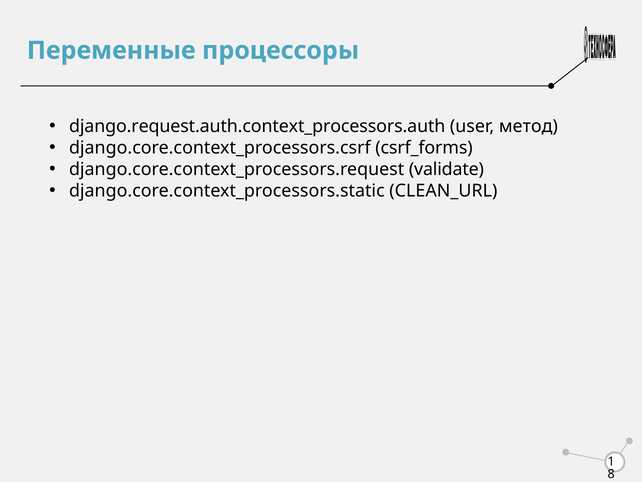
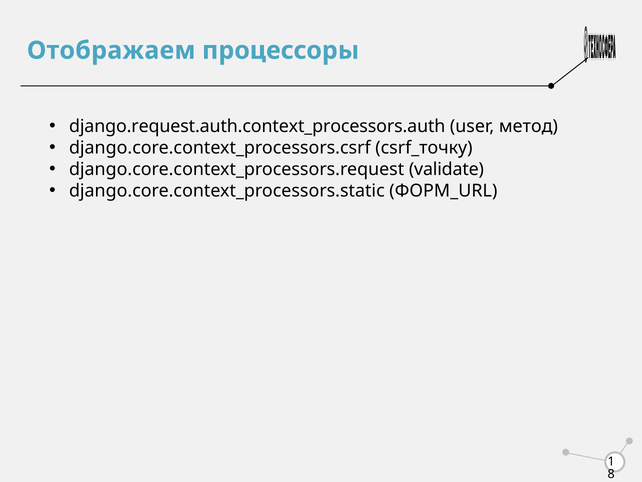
Переменные: Переменные -> Отображаем (111, 50)
csrf_forms: csrf_forms -> csrf_точку (424, 148)
CLEAN_URL: CLEAN_URL -> ФОРМ_URL (443, 190)
